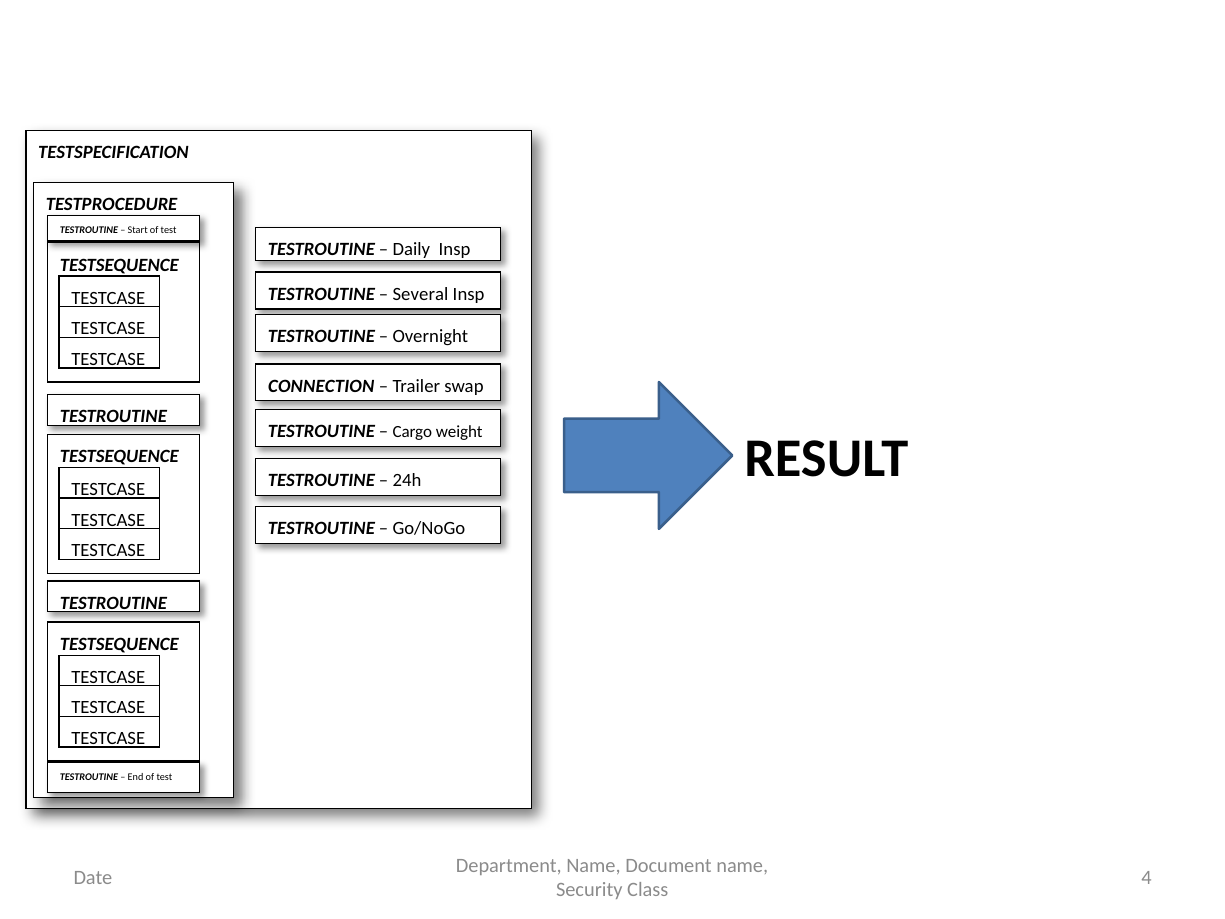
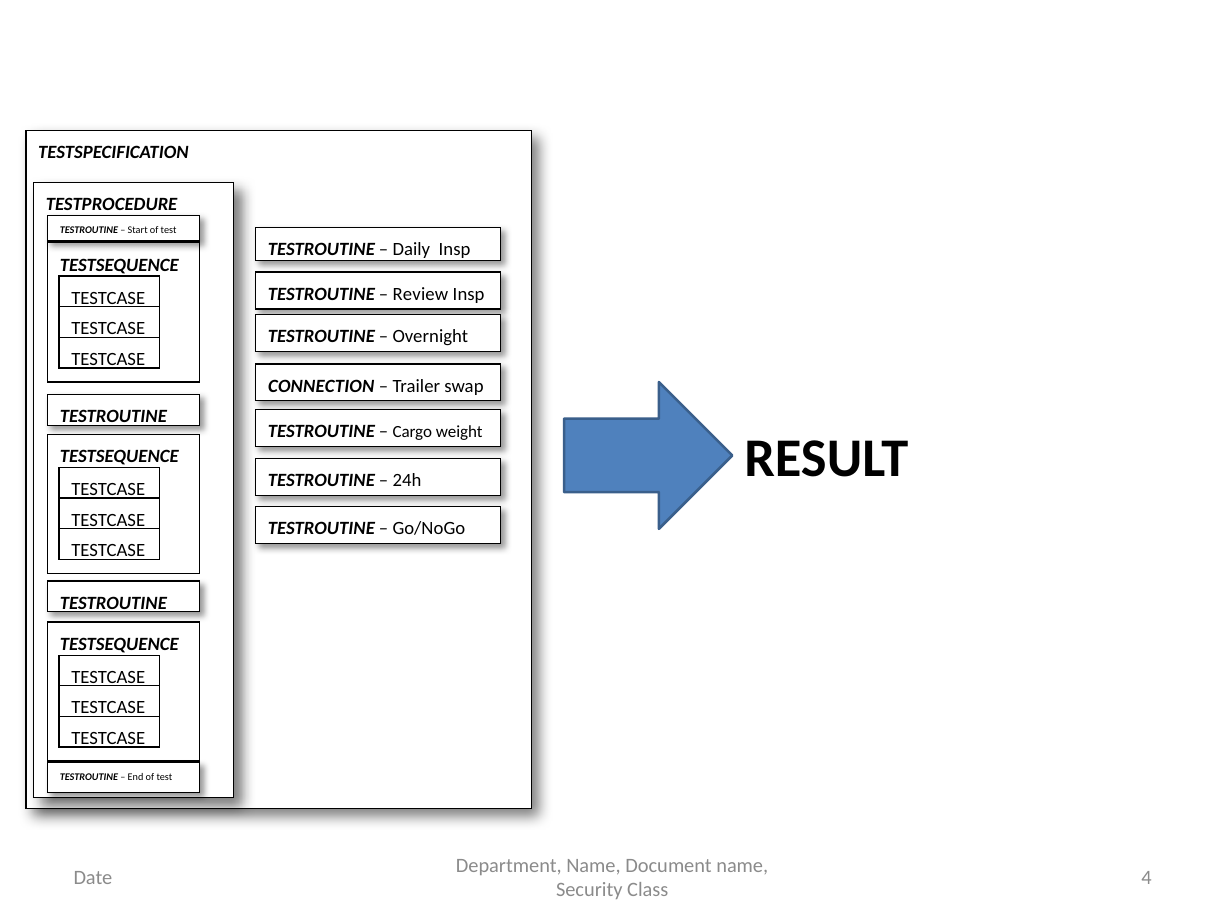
Several: Several -> Review (420, 294)
